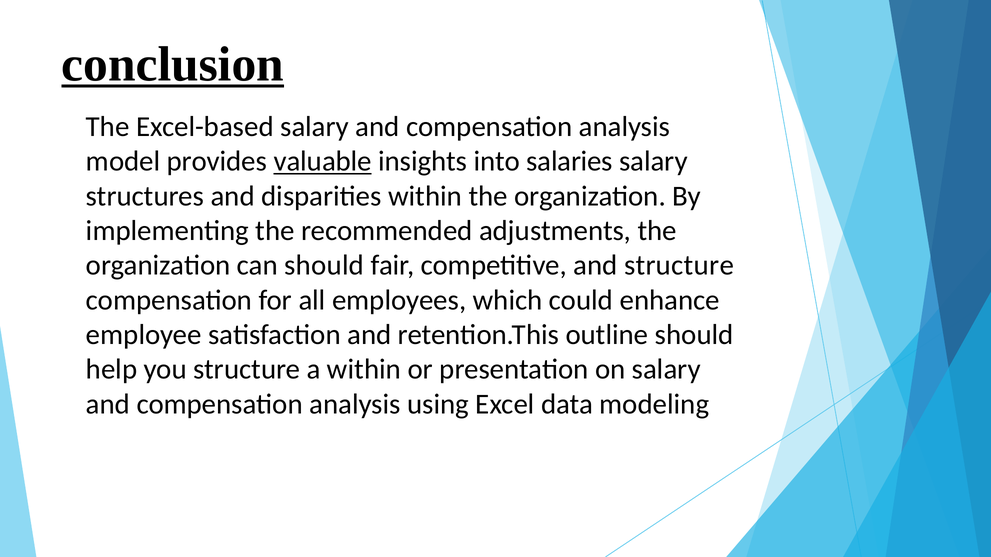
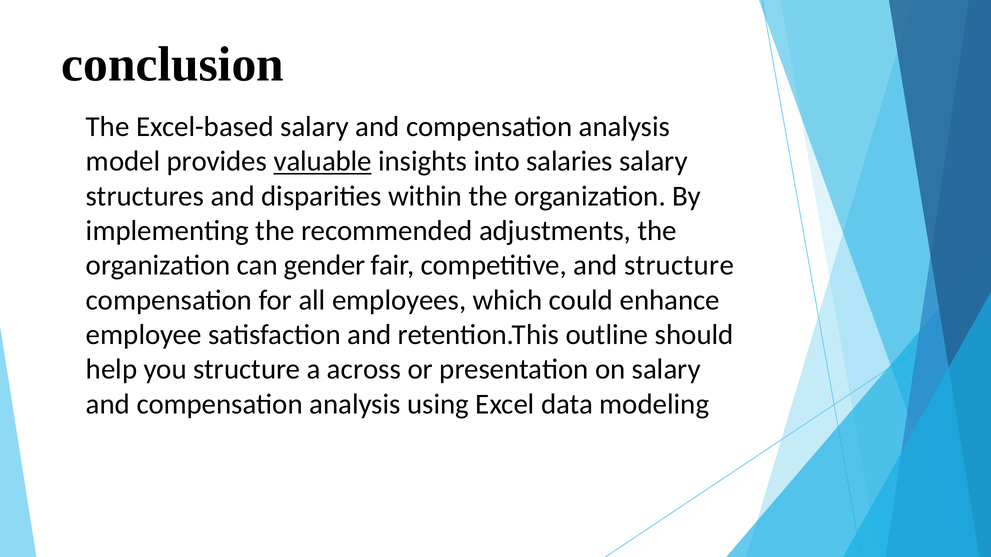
conclusion underline: present -> none (173, 65)
can should: should -> gender (325, 266)
a within: within -> across (364, 370)
